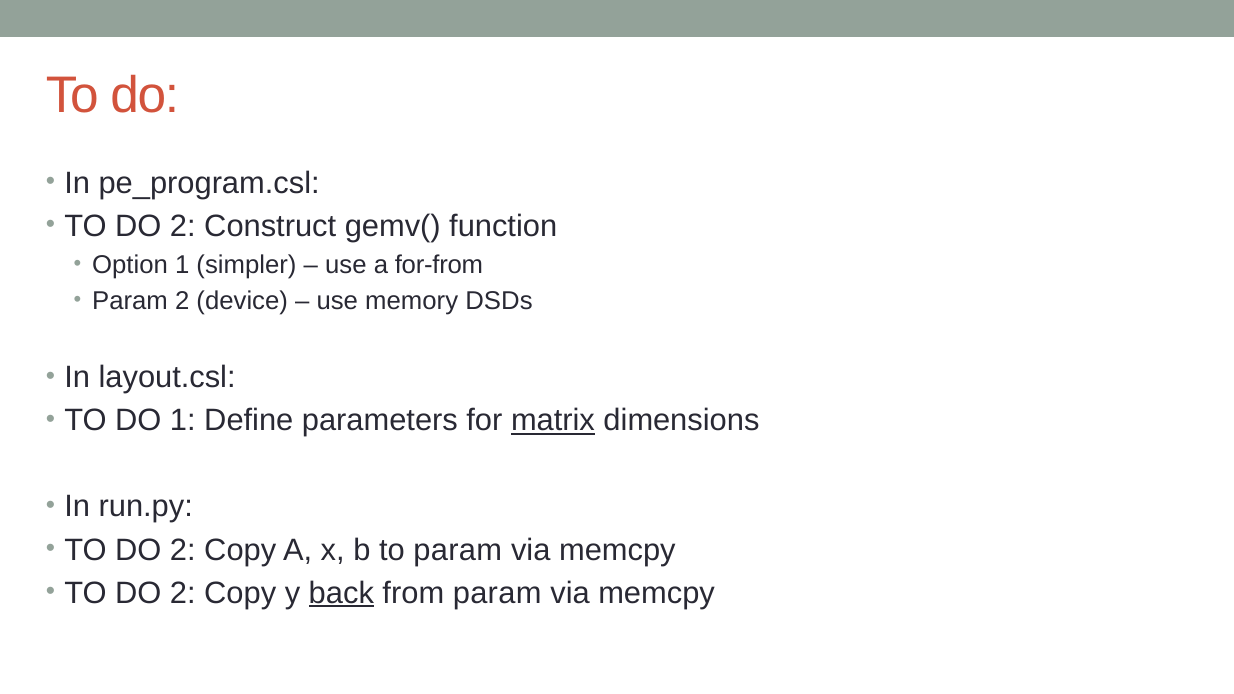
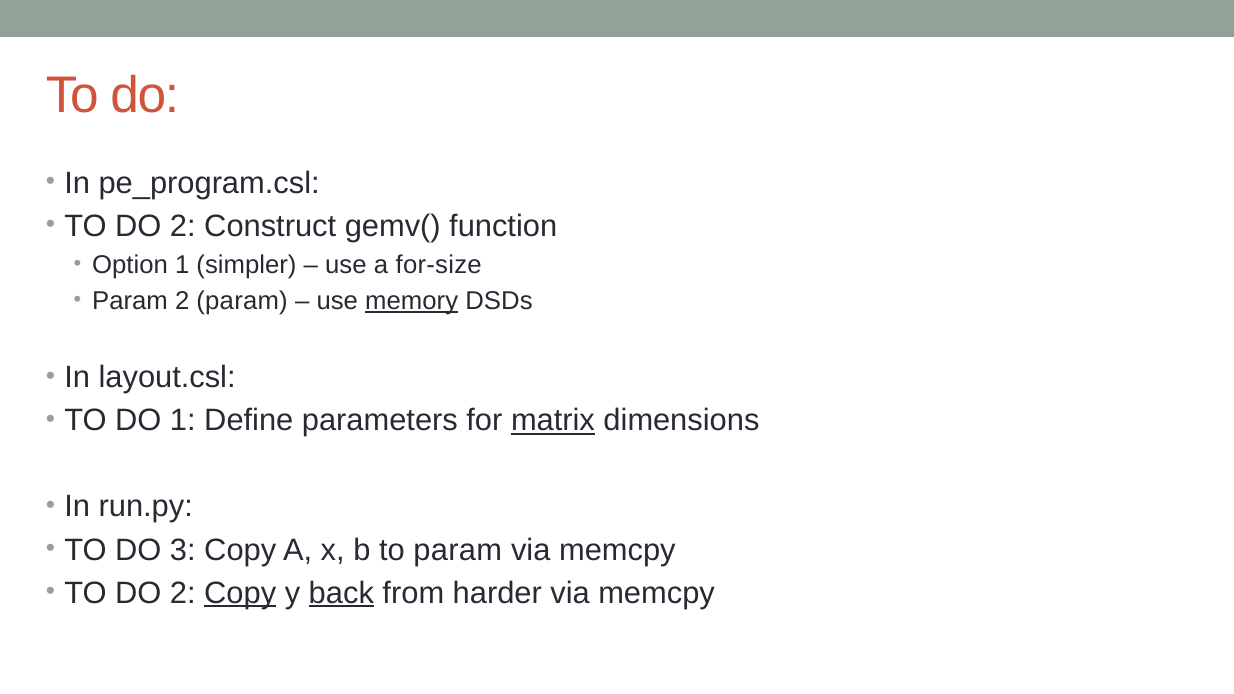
for-from: for-from -> for-size (439, 265)
2 device: device -> param (242, 301)
memory underline: none -> present (412, 301)
2: 2 -> 3 (183, 550)
Copy underline: none -> present (240, 593)
from param: param -> harder (497, 593)
